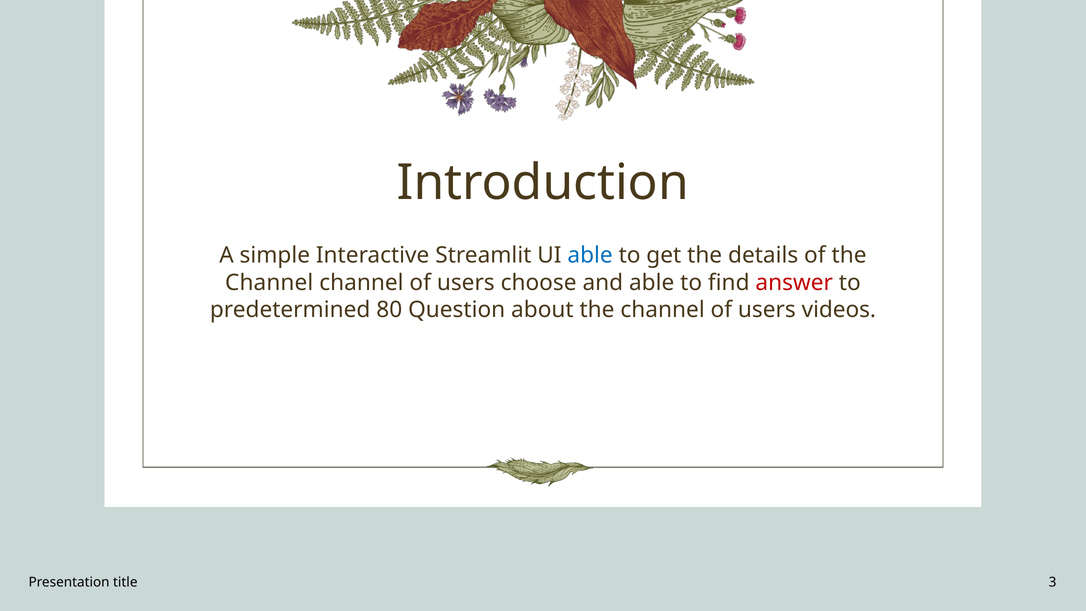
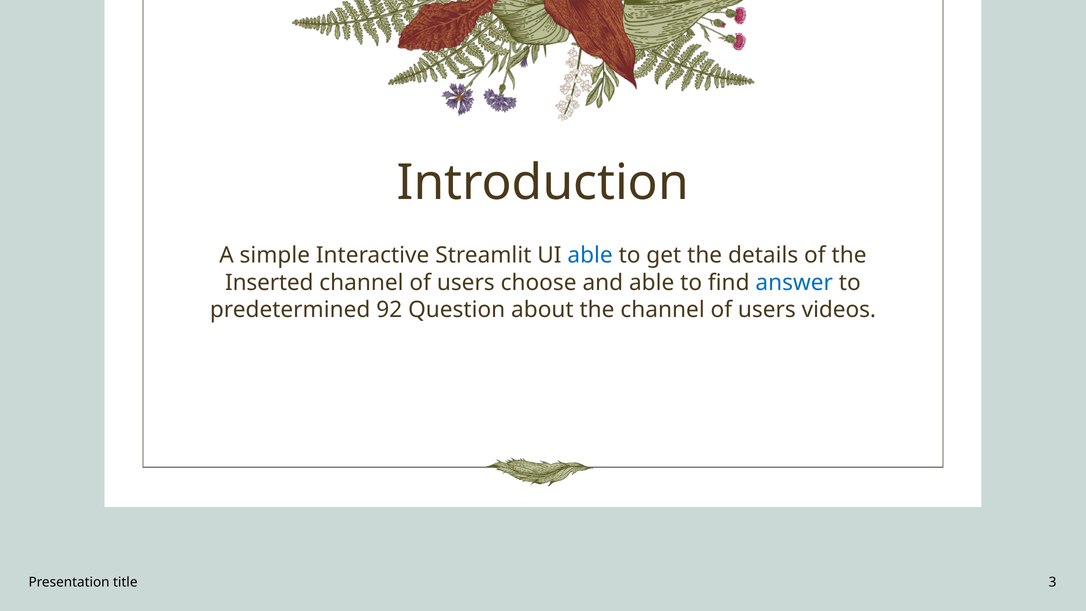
Channel: Channel -> Inserted (269, 283)
answer colour: red -> blue (794, 283)
80: 80 -> 92 (389, 310)
